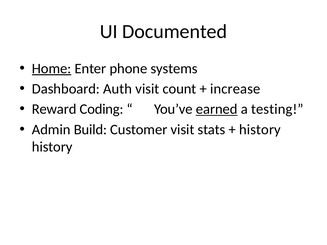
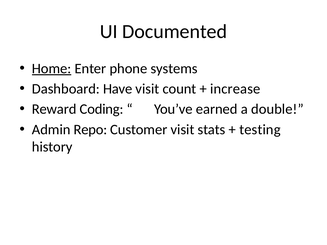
Auth: Auth -> Have (118, 89)
earned underline: present -> none (217, 109)
testing: testing -> double (277, 109)
Build: Build -> Repo (90, 130)
history: history -> testing (260, 130)
